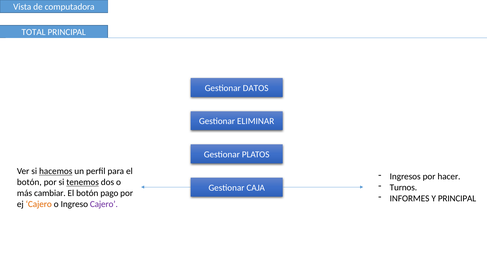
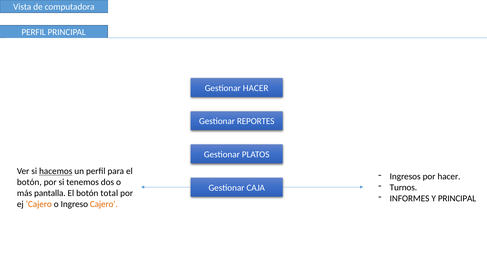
TOTAL: TOTAL -> PERFIL (34, 32)
Gestionar DATOS: DATOS -> HACER (256, 88)
ELIMINAR: ELIMINAR -> REPORTES (256, 121)
tenemos underline: present -> none (83, 182)
cambiar: cambiar -> pantalla (50, 193)
pago: pago -> total (109, 193)
Cajero colour: purple -> orange (104, 204)
